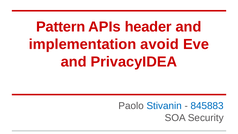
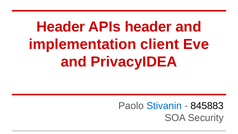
Pattern: Pattern -> Header (61, 27)
avoid: avoid -> client (160, 44)
845883 colour: blue -> black (207, 106)
